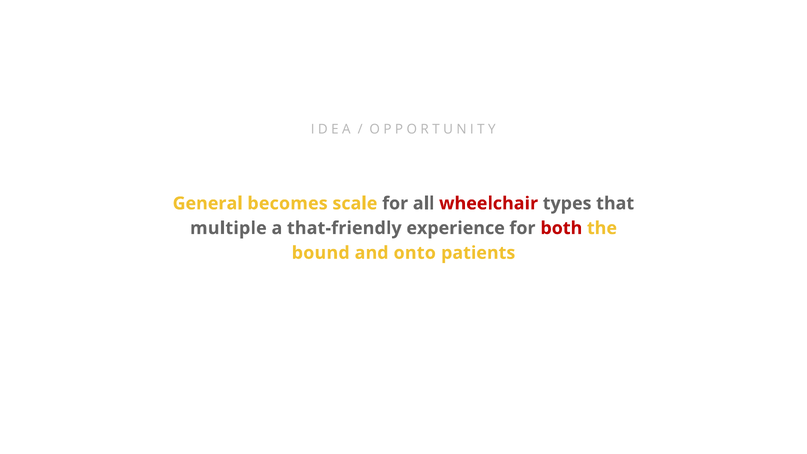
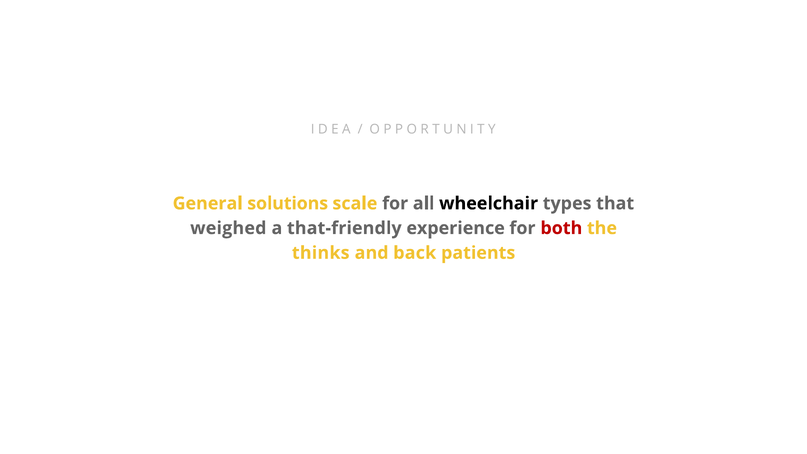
becomes: becomes -> solutions (288, 203)
wheelchair colour: red -> black (489, 203)
multiple: multiple -> weighed (228, 228)
bound: bound -> thinks (321, 253)
onto: onto -> back (415, 253)
